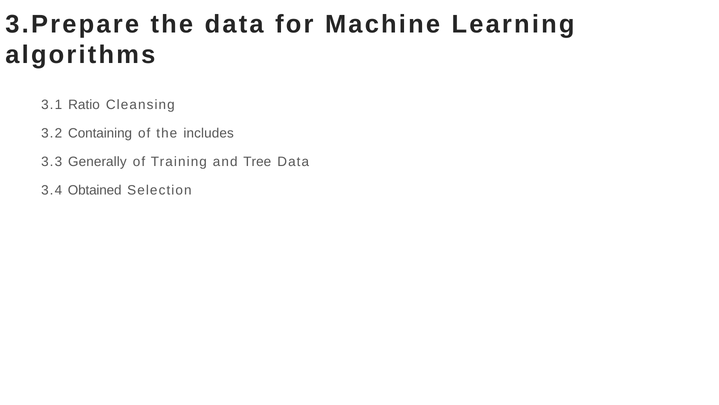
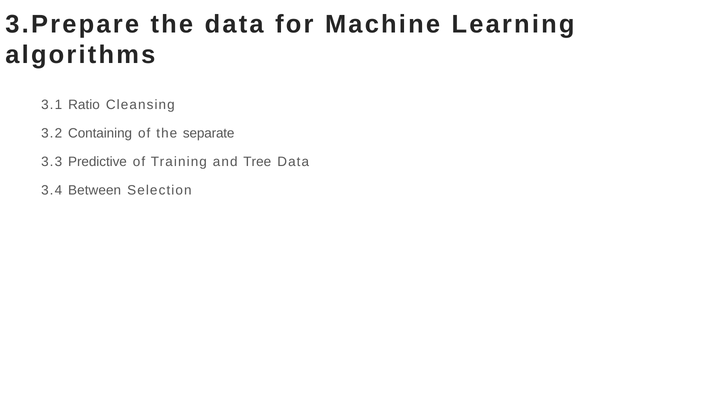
includes: includes -> separate (209, 133)
Generally: Generally -> Predictive (97, 162)
Obtained: Obtained -> Between (95, 190)
